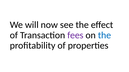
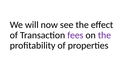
the colour: blue -> purple (105, 35)
